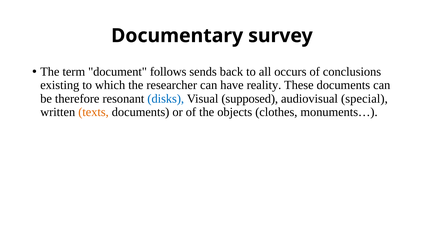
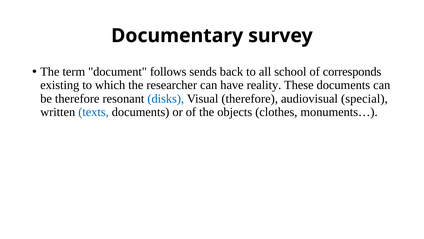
occurs: occurs -> school (290, 72)
conclusions: conclusions -> corresponds (352, 72)
Visual supposed: supposed -> therefore (250, 98)
texts colour: orange -> blue (94, 112)
